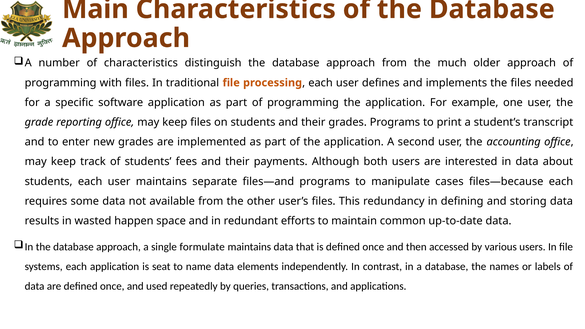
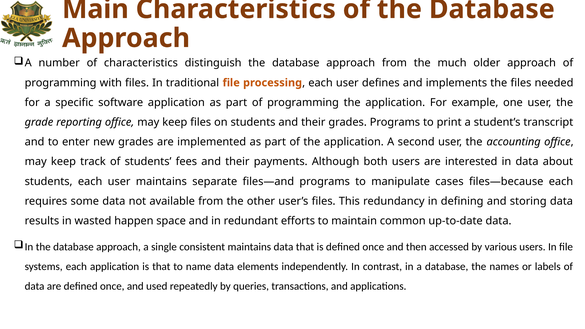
formulate: formulate -> consistent (202, 247)
is seat: seat -> that (161, 267)
